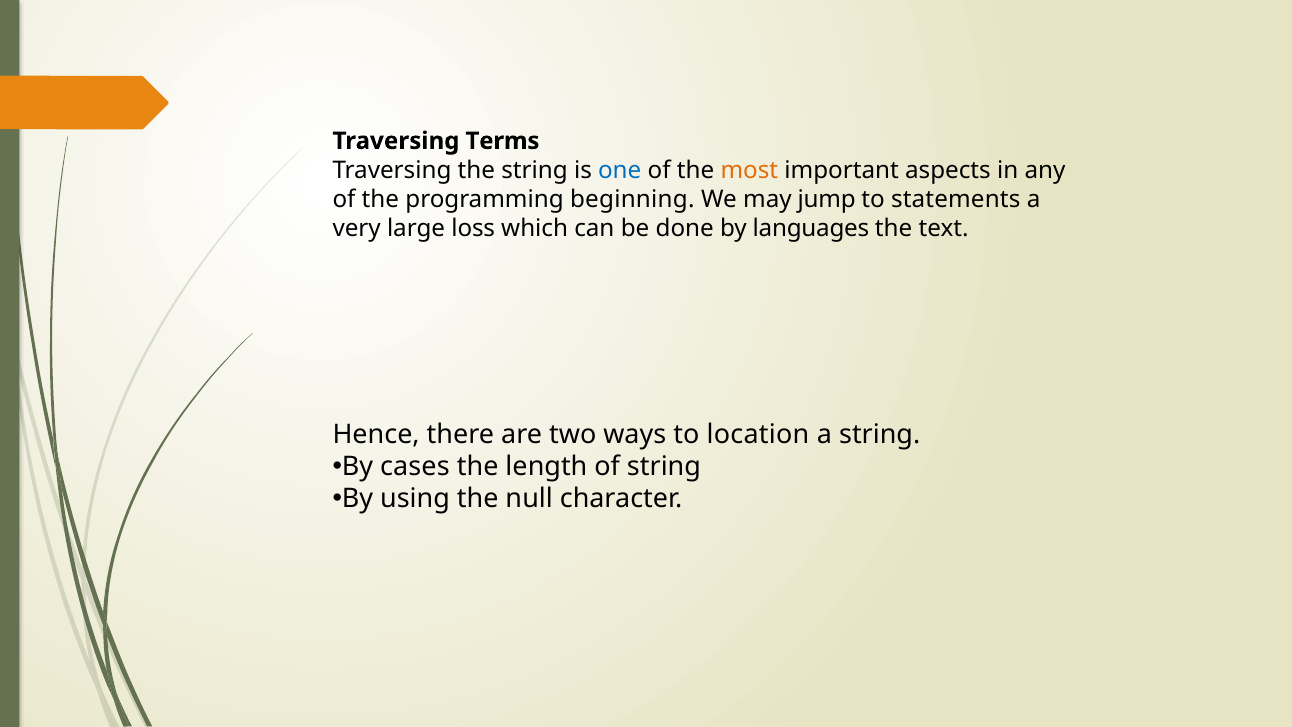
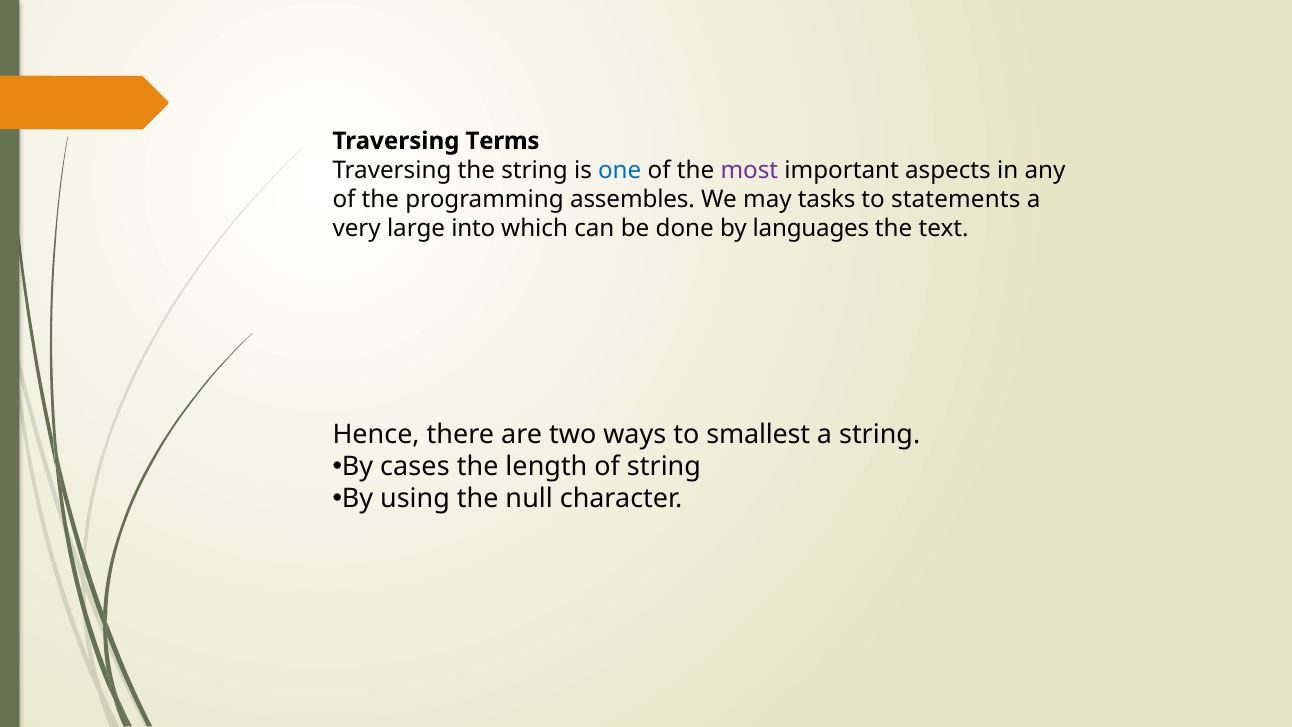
most colour: orange -> purple (749, 170)
beginning: beginning -> assembles (632, 199)
jump: jump -> tasks (827, 199)
loss: loss -> into (473, 228)
location: location -> smallest (758, 434)
